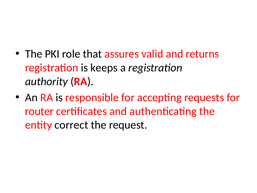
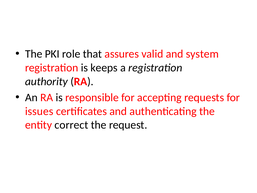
returns: returns -> system (202, 54)
router: router -> issues (39, 111)
